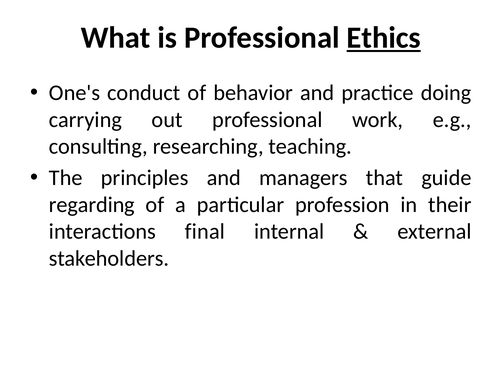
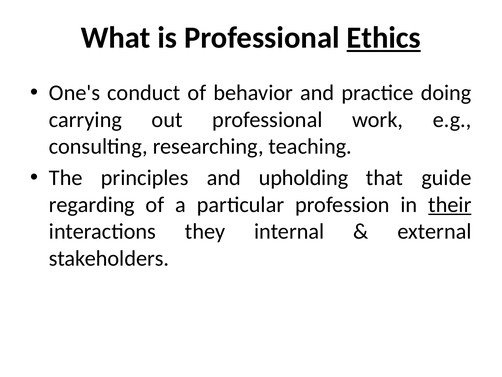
managers: managers -> upholding (304, 178)
their underline: none -> present (450, 204)
final: final -> they (205, 231)
